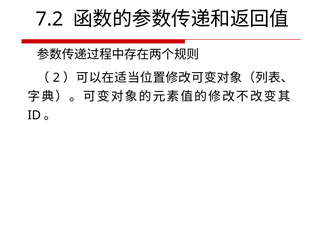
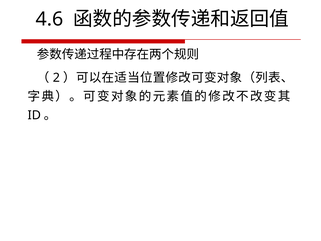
7.2: 7.2 -> 4.6 (49, 19)
